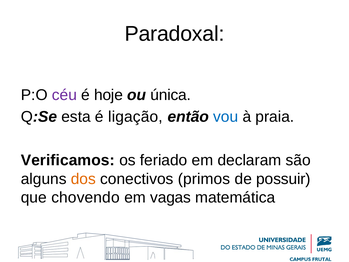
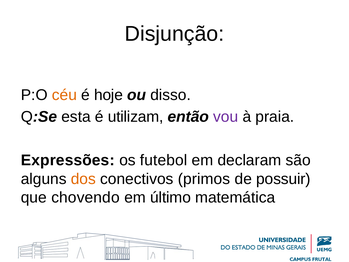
Paradoxal: Paradoxal -> Disjunção (174, 34)
céu colour: purple -> orange (64, 95)
única: única -> disso (171, 95)
ligação: ligação -> utilizam (136, 117)
vou colour: blue -> purple (226, 117)
Verificamos: Verificamos -> Expressões (68, 160)
feriado: feriado -> futebol (164, 160)
vagas: vagas -> último (171, 197)
